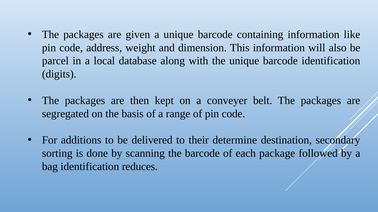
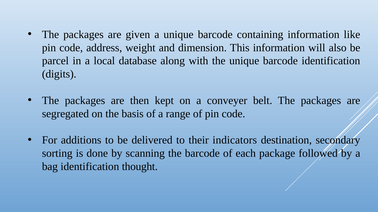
determine: determine -> indicators (235, 140)
reduces: reduces -> thought (140, 167)
